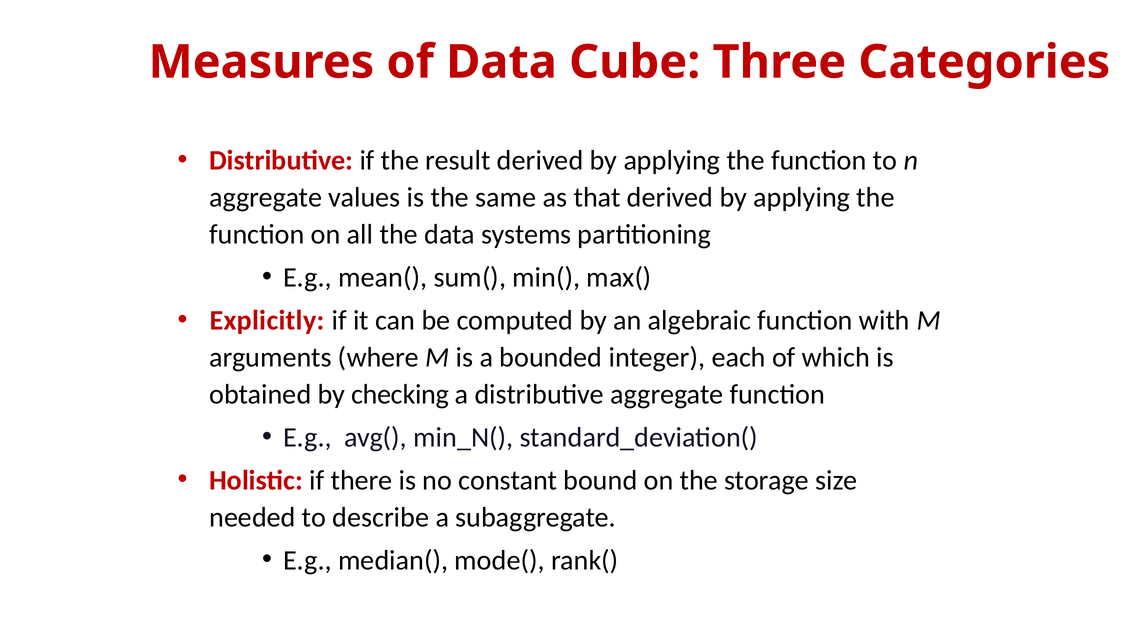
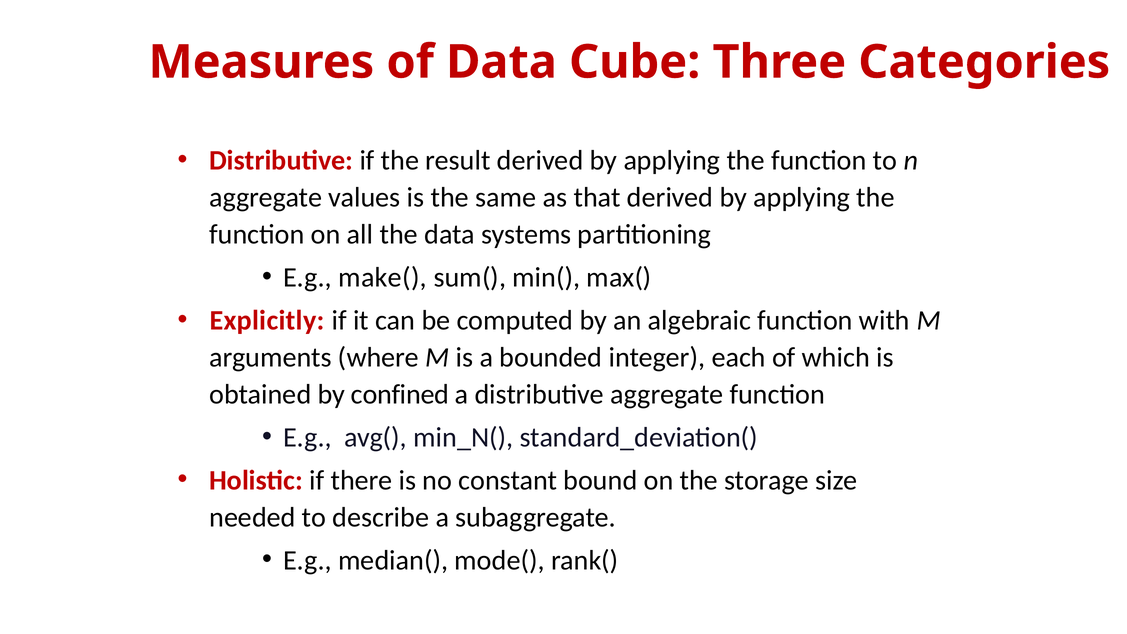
mean(: mean( -> make( (383, 277)
checking: checking -> confined (400, 395)
